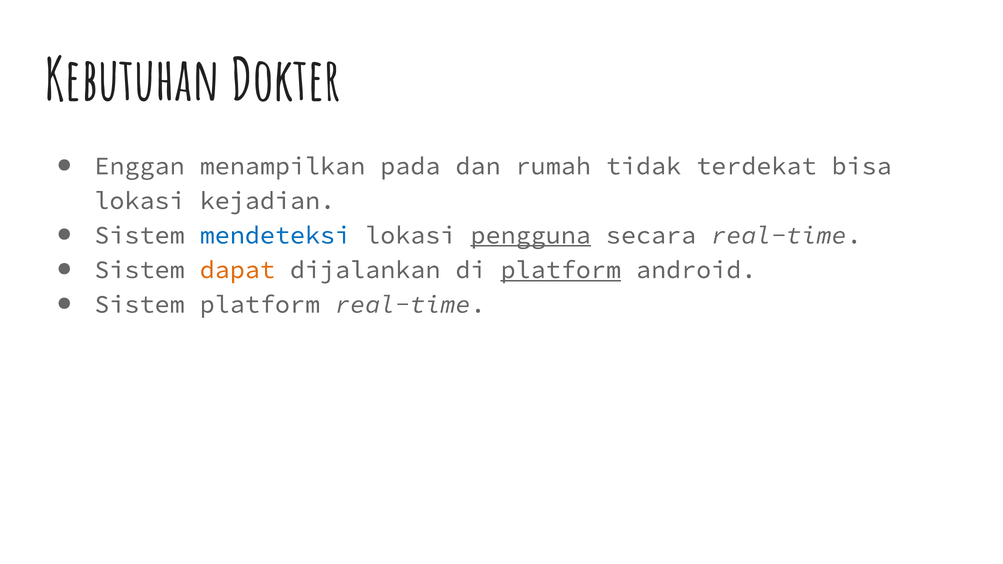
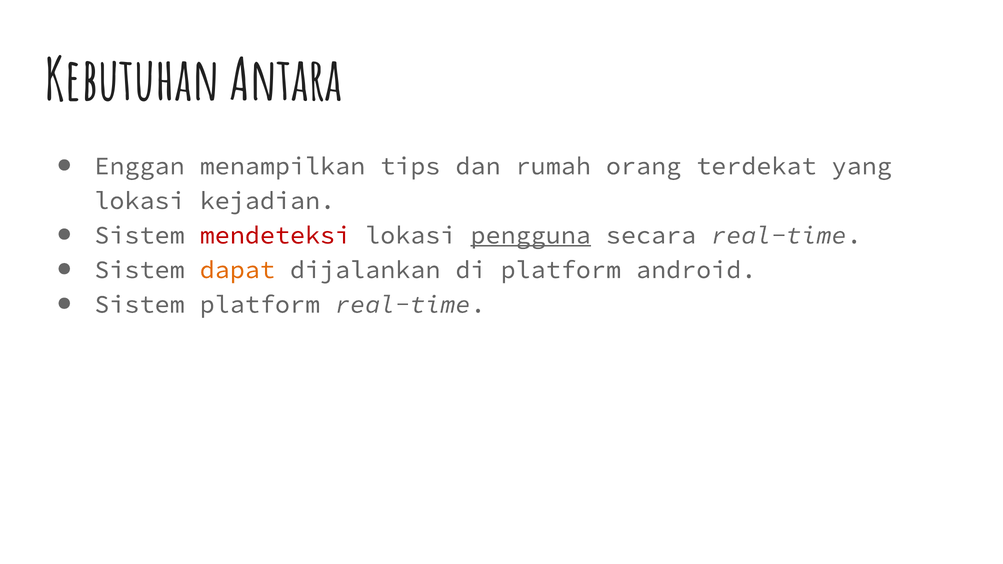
Dokter: Dokter -> Antara (286, 81)
pada: pada -> tips (410, 166)
tidak: tidak -> orang (644, 166)
bisa: bisa -> yang (862, 166)
mendeteksi colour: blue -> red (275, 235)
platform underline: present -> none (561, 270)
